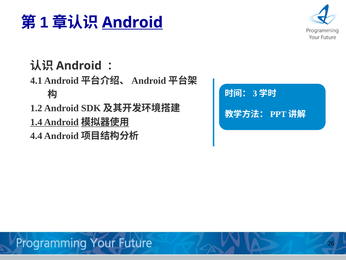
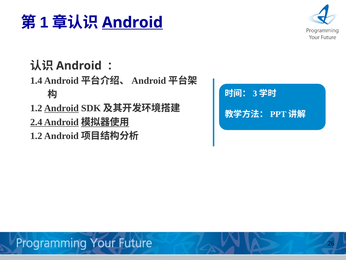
4.1: 4.1 -> 1.4 (36, 80)
Android underline: none -> present (61, 108)
1.4: 1.4 -> 2.4 (36, 122)
4.4: 4.4 -> 1.2 (36, 136)
